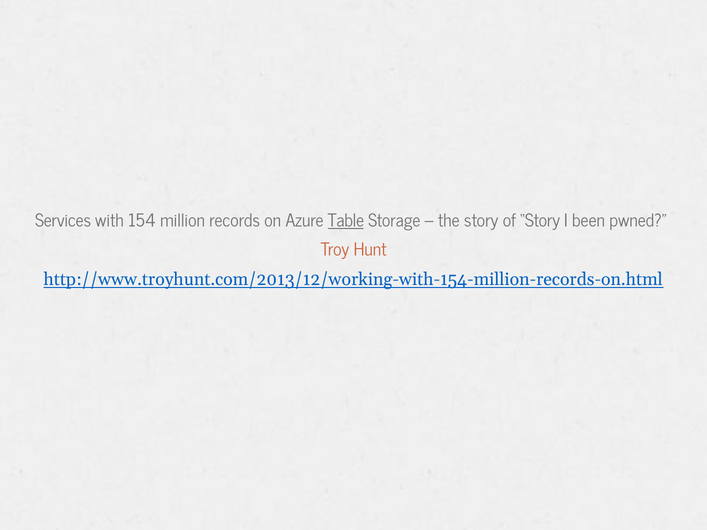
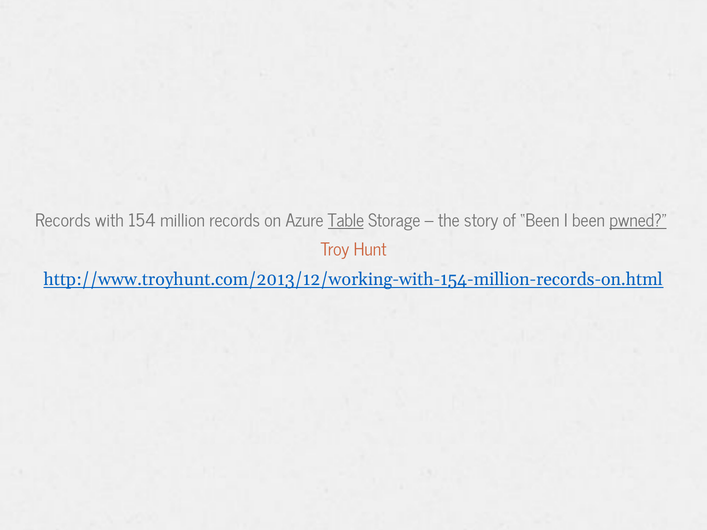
Services: Services -> Records (63, 221)
of Story: Story -> Been (540, 221)
pwned underline: none -> present (638, 221)
